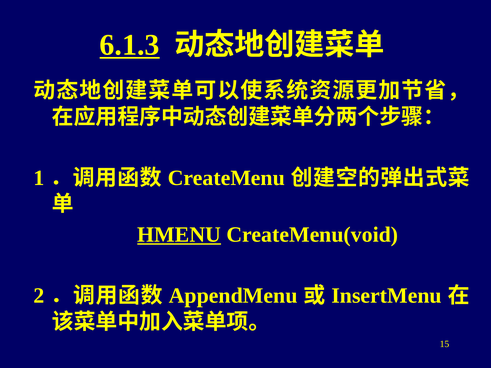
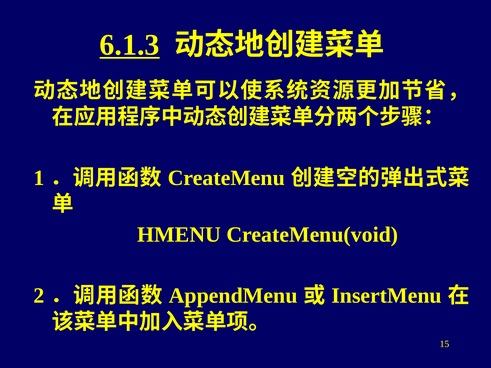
HMENU underline: present -> none (179, 235)
